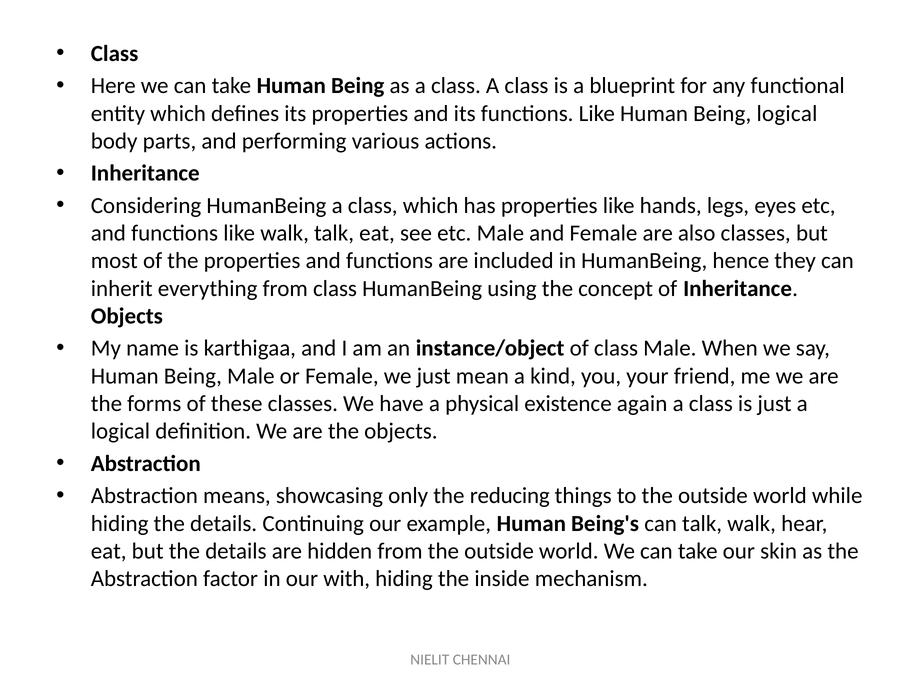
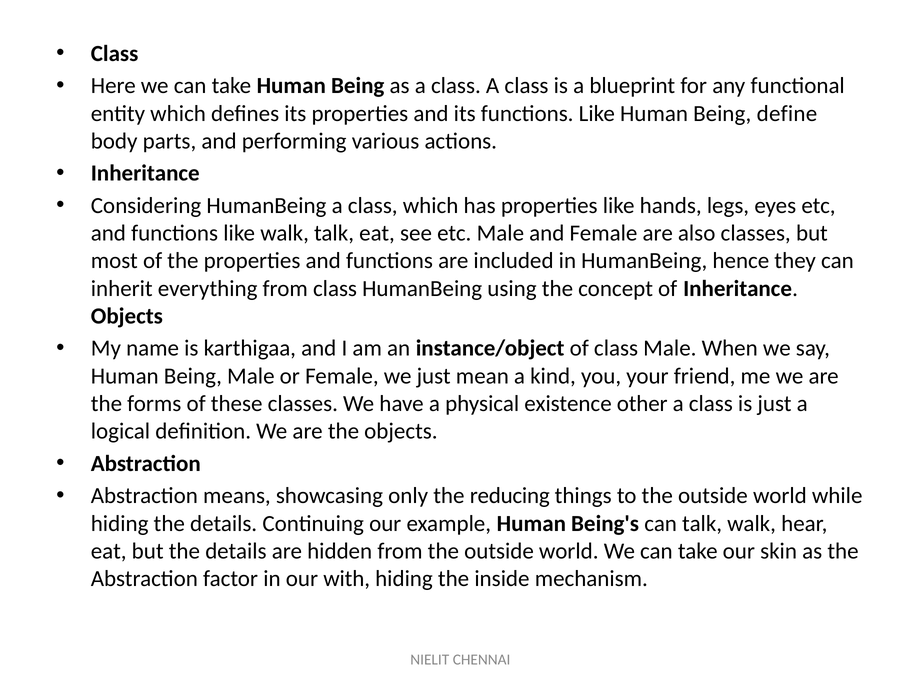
Being logical: logical -> define (787, 113)
again: again -> other (642, 404)
